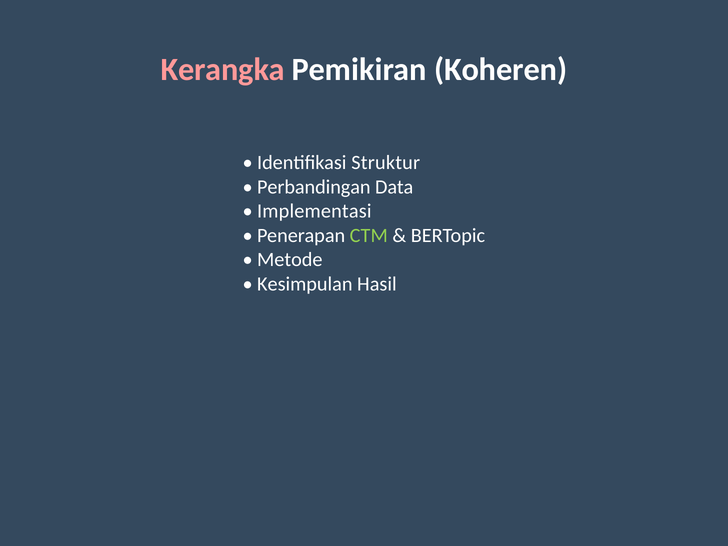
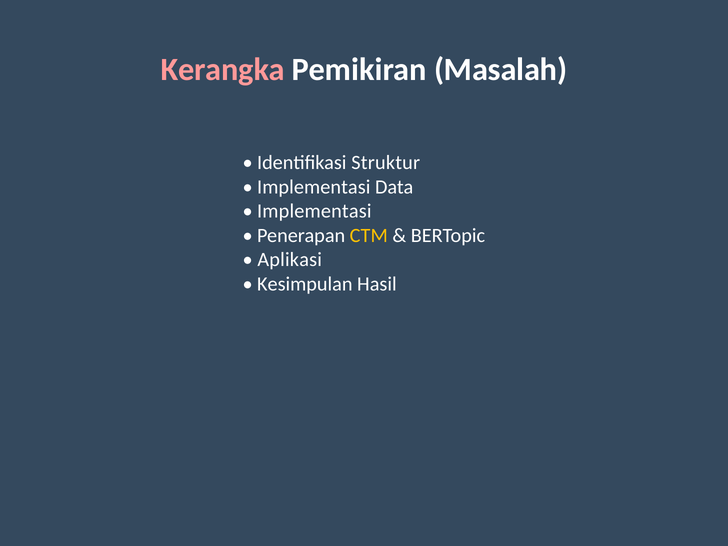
Koheren: Koheren -> Masalah (501, 70)
Perbandingan: Perbandingan -> Implementasi (314, 187)
CTM colour: light green -> yellow (369, 236)
Metode: Metode -> Aplikasi (290, 260)
